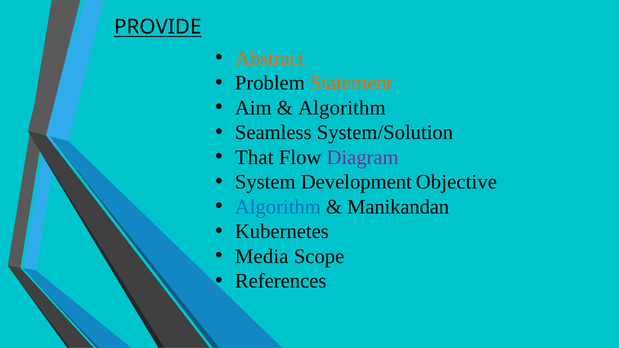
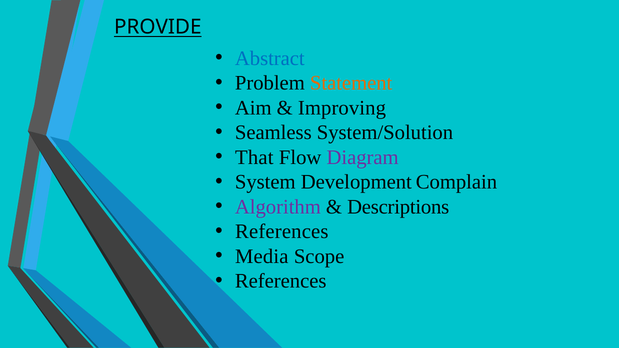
Abstract colour: orange -> blue (270, 58)
Algorithm: Algorithm -> Improving (342, 108)
Objective: Objective -> Complain (456, 182)
Algorithm colour: blue -> purple (278, 207)
Manikandan: Manikandan -> Descriptions (398, 207)
Kubernetes: Kubernetes -> References (282, 232)
